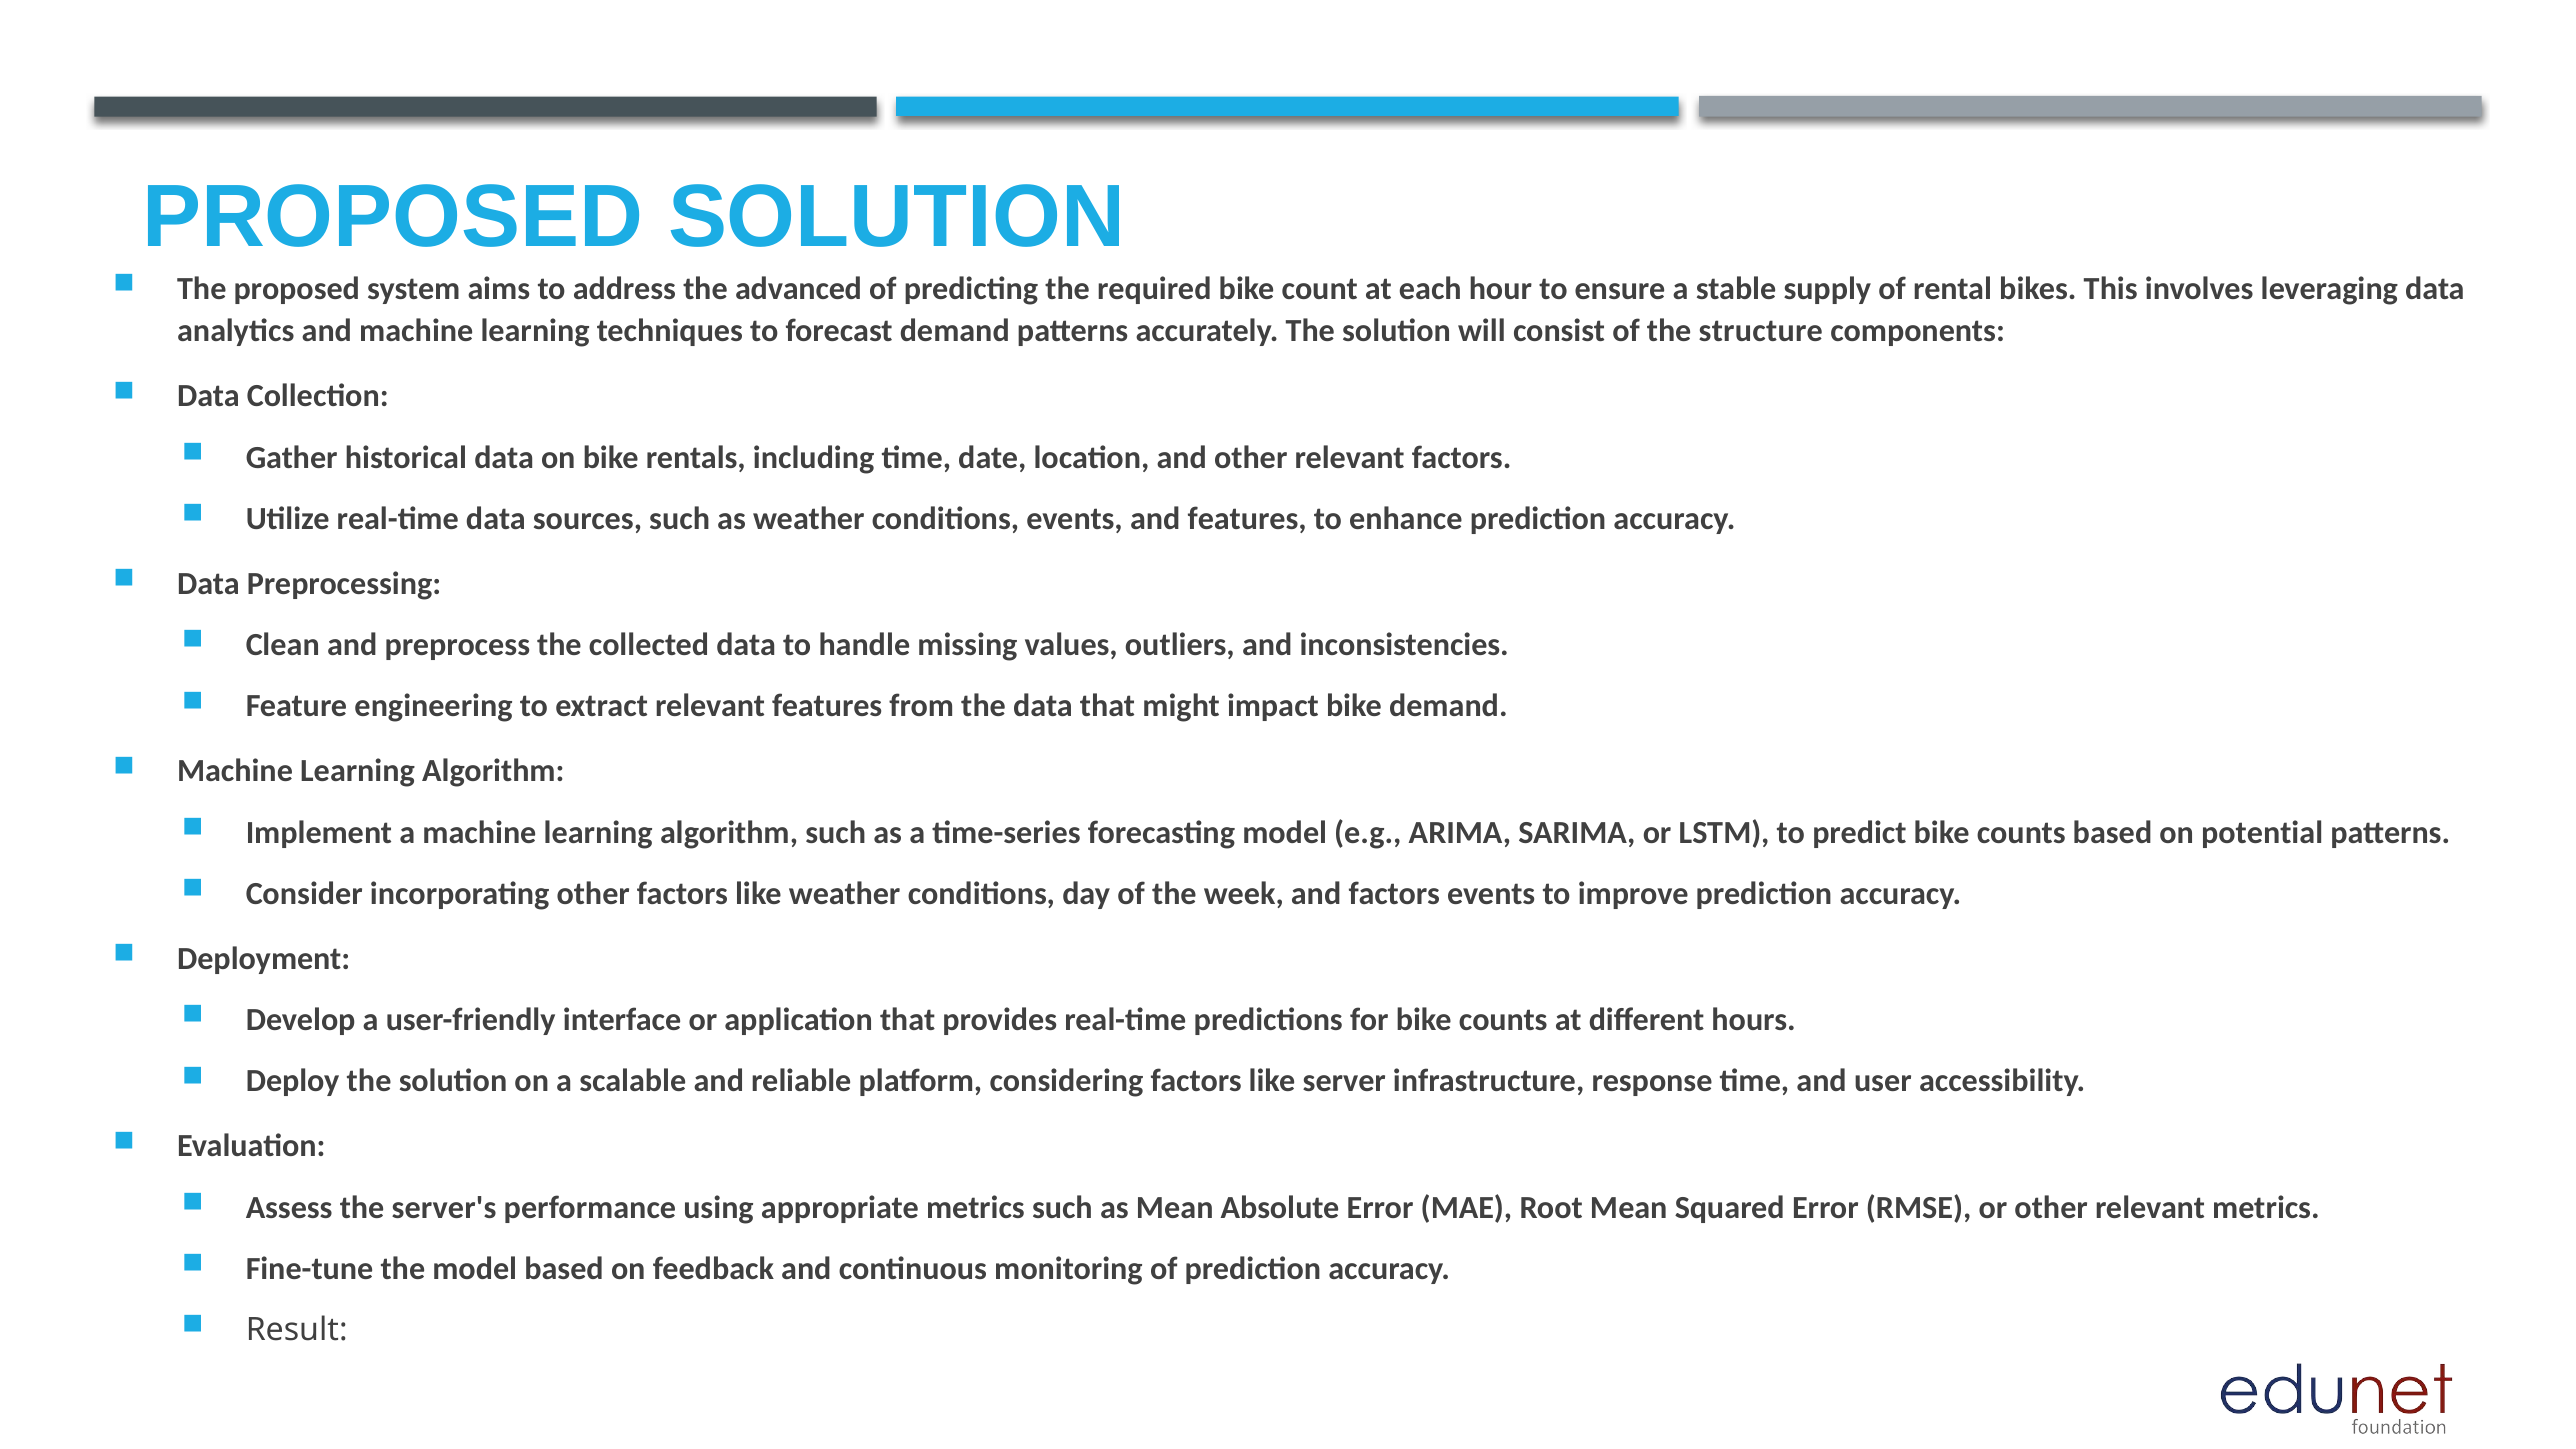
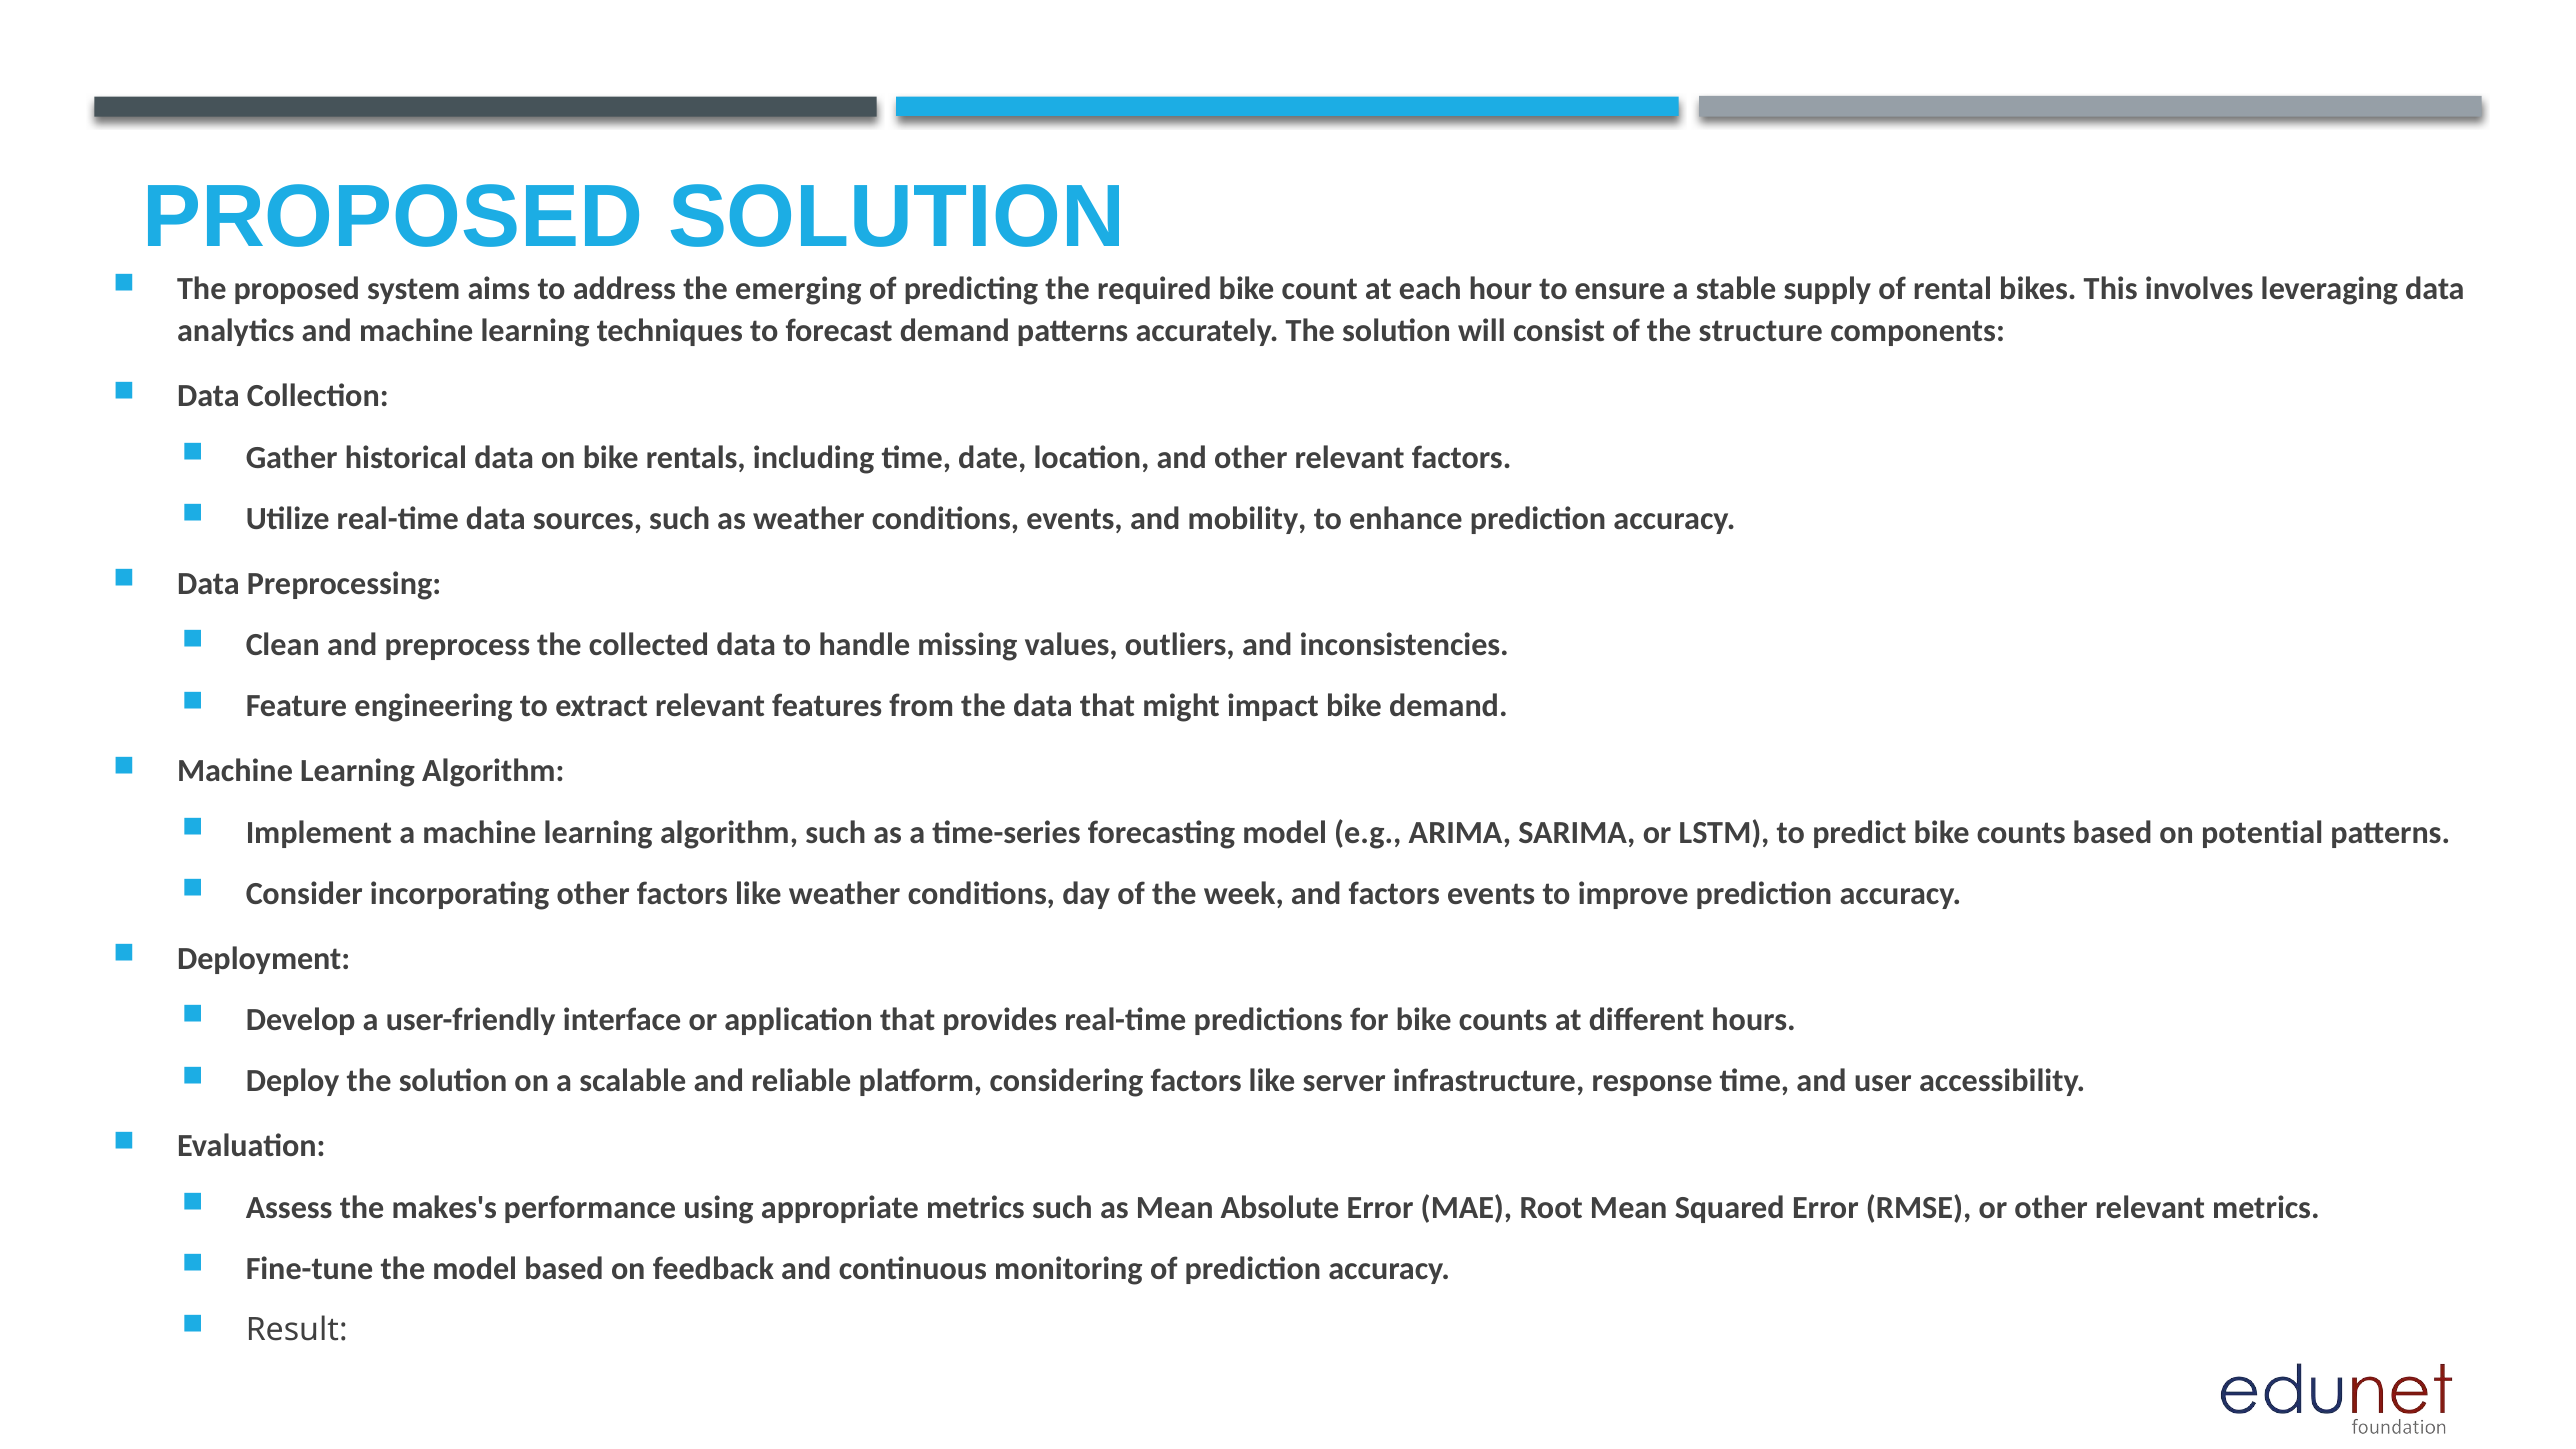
advanced: advanced -> emerging (798, 289)
and features: features -> mobility (1247, 519)
server's: server's -> makes's (444, 1208)
